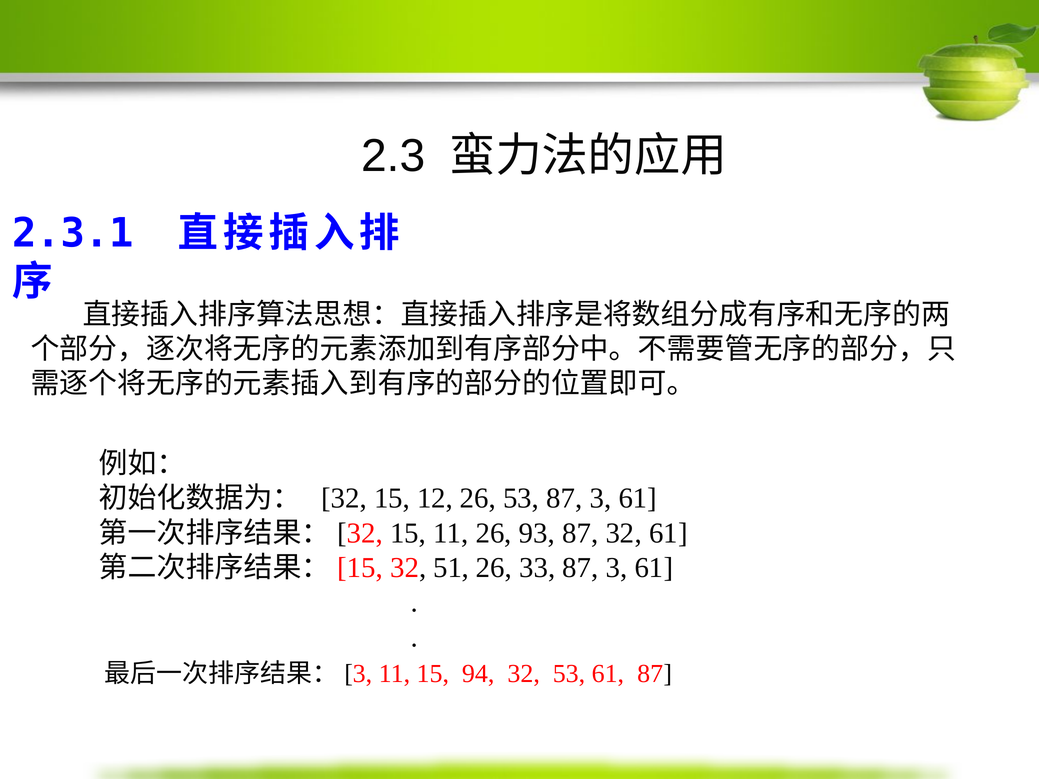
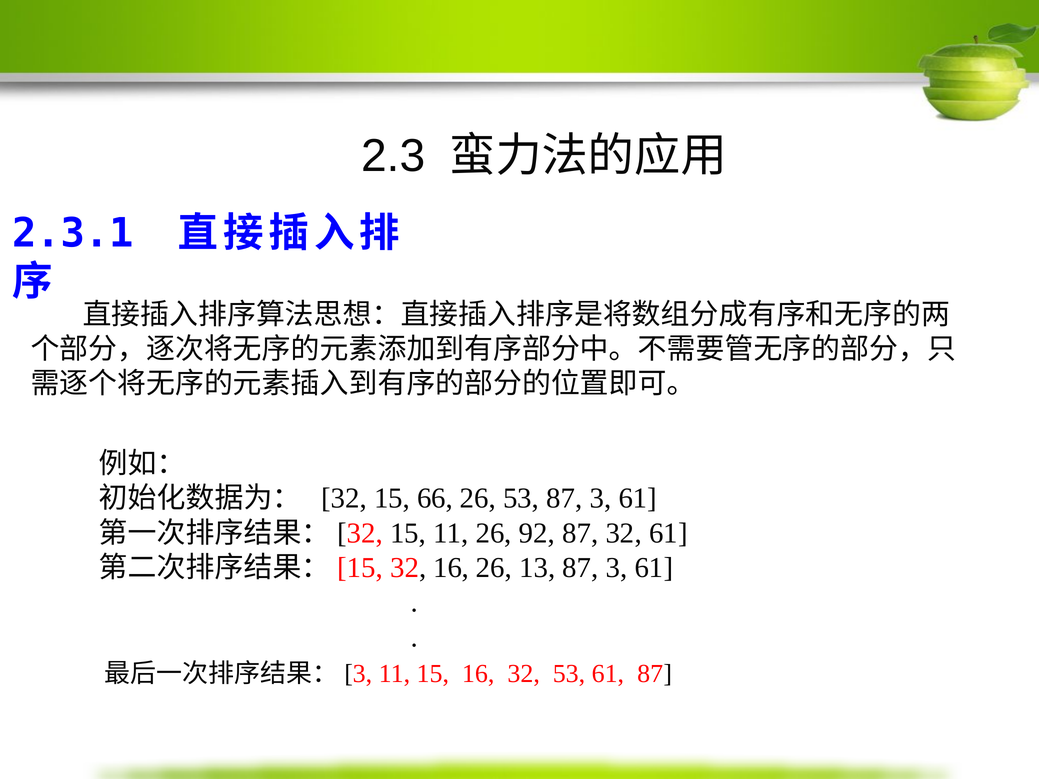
12: 12 -> 66 (435, 499)
93: 93 -> 92 (537, 533)
32 51: 51 -> 16 (451, 568)
33: 33 -> 13 (537, 568)
15 94: 94 -> 16 (478, 674)
